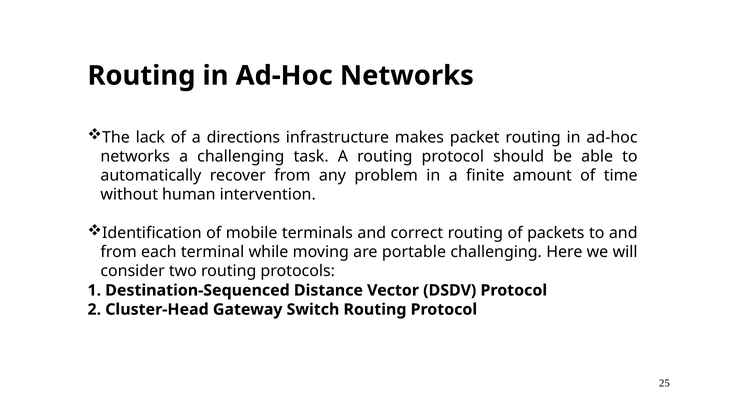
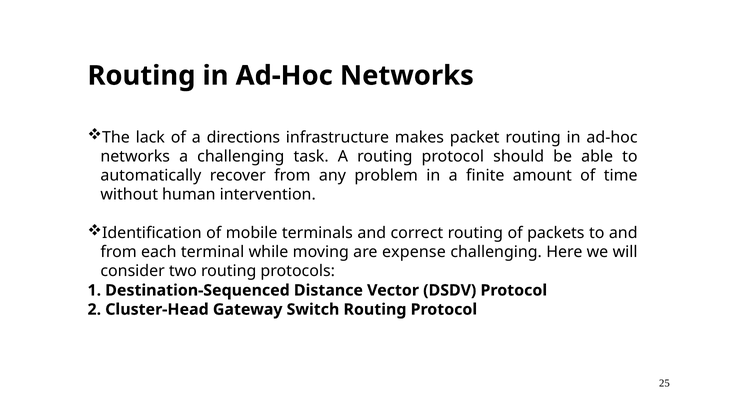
portable: portable -> expense (414, 252)
